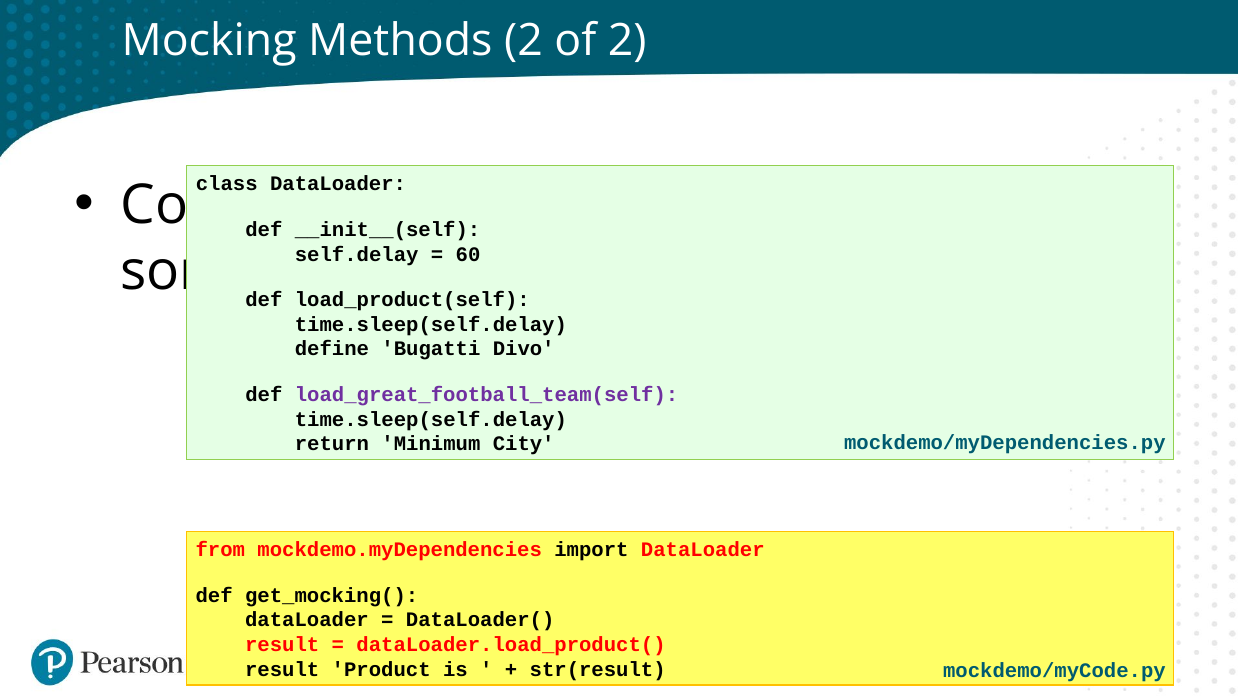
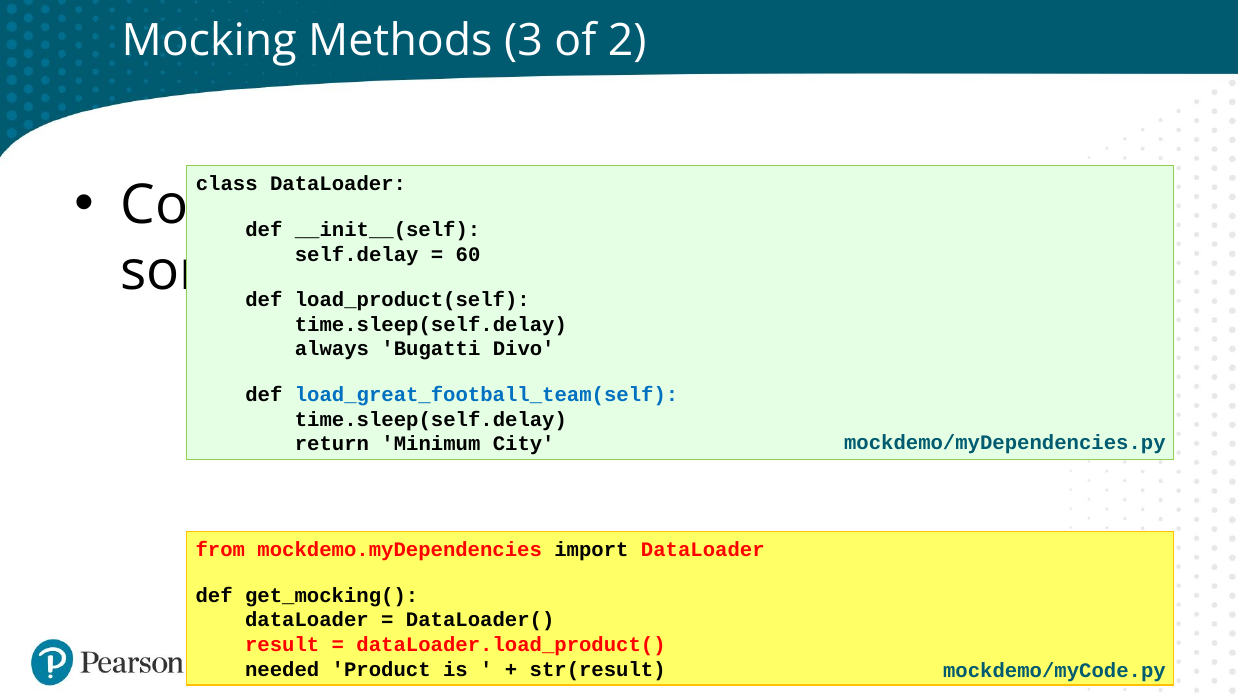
Methods 2: 2 -> 3 (523, 41)
define: define -> always (332, 349)
load_great_football_team(self colour: purple -> blue (487, 395)
result: result -> needed (282, 670)
